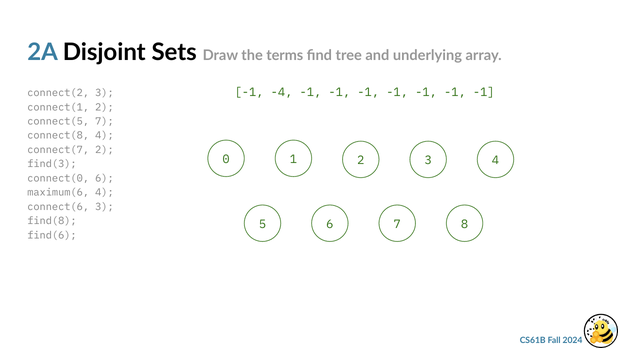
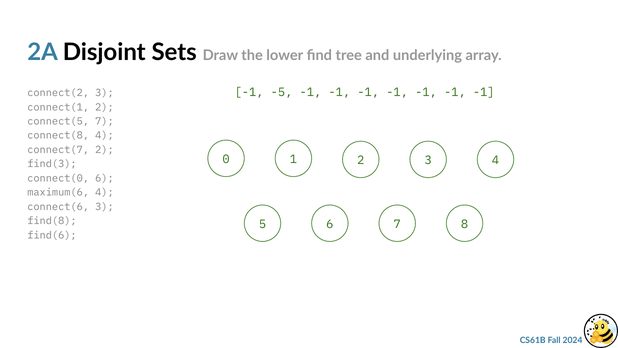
terms: terms -> lower (285, 55)
-4: -4 -> -5 (282, 92)
